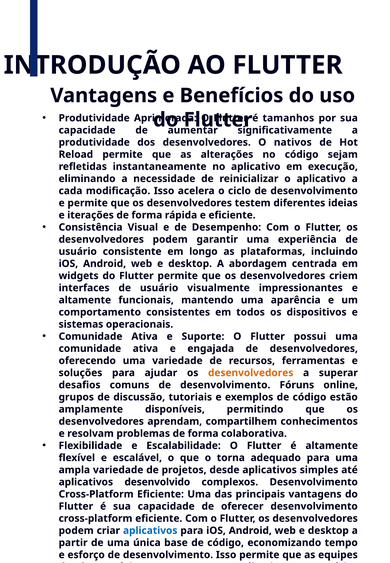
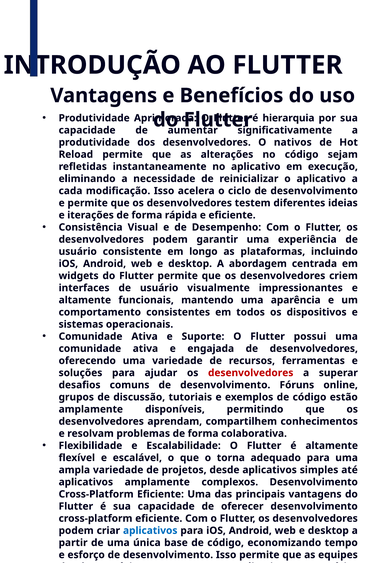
tamanhos: tamanhos -> hierarquia (288, 118)
desenvolvedores colour: orange -> red (251, 373)
aplicativos desenvolvido: desenvolvido -> amplamente (157, 482)
